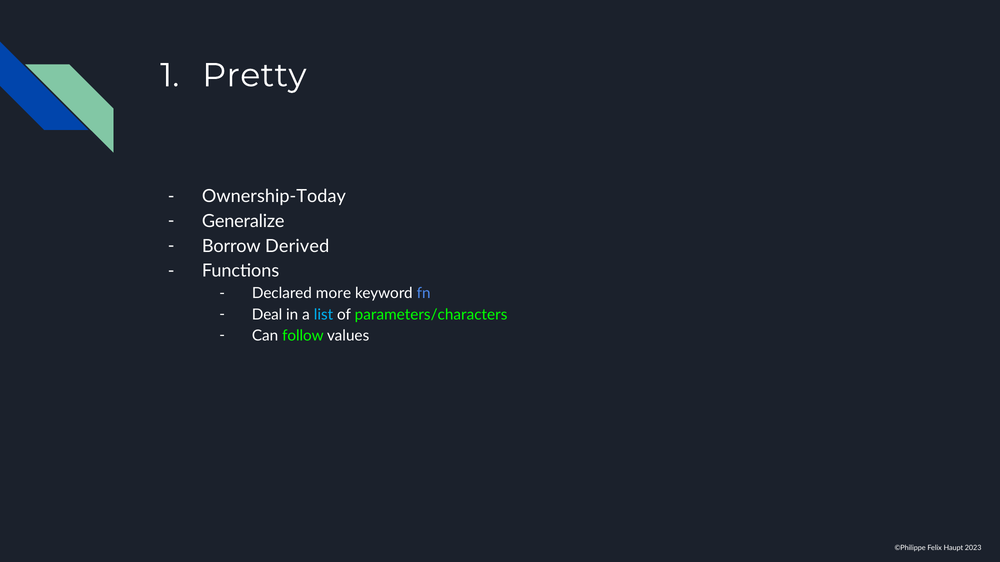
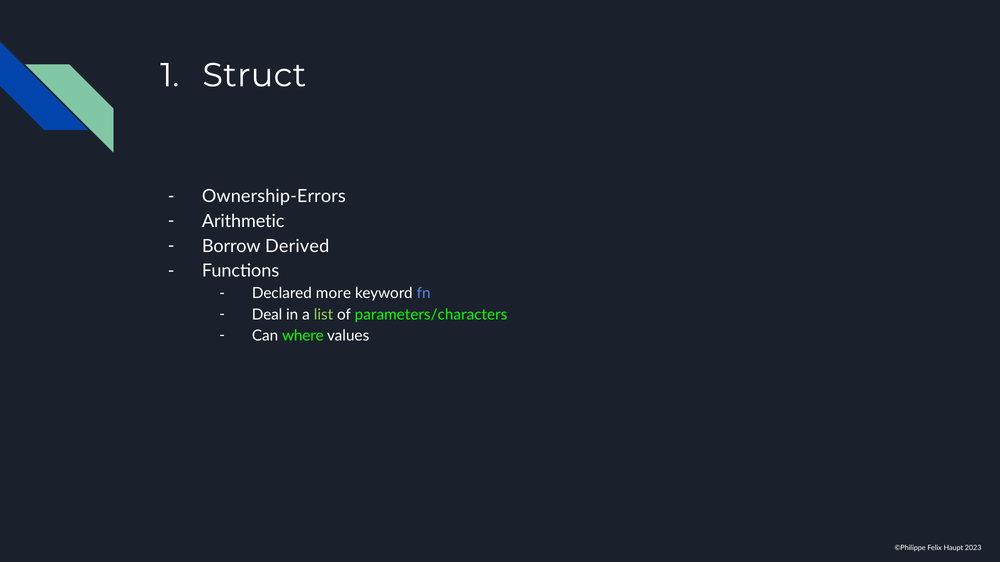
Pretty: Pretty -> Struct (254, 75)
Ownership-Today: Ownership-Today -> Ownership-Errors (274, 197)
Generalize: Generalize -> Arithmetic (243, 221)
list colour: light blue -> light green (323, 315)
follow: follow -> where (303, 336)
